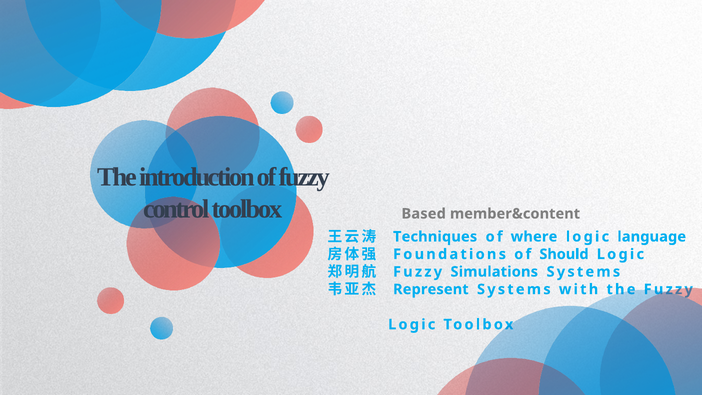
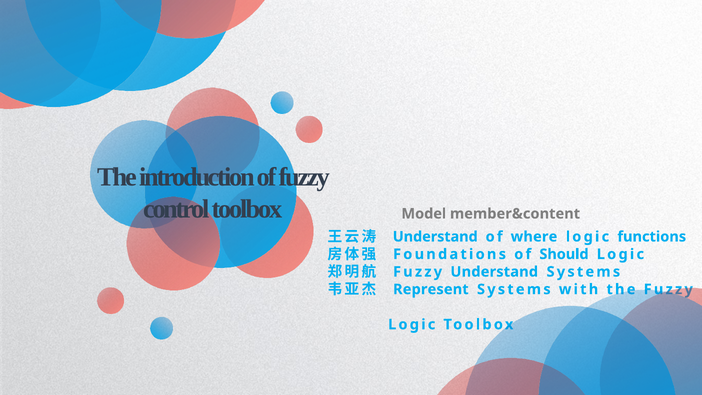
Based: Based -> Model (424, 214)
Techniques: Techniques -> Understand (435, 237)
language: language -> functions (652, 237)
Fuzzy Simulations: Simulations -> Understand (494, 272)
